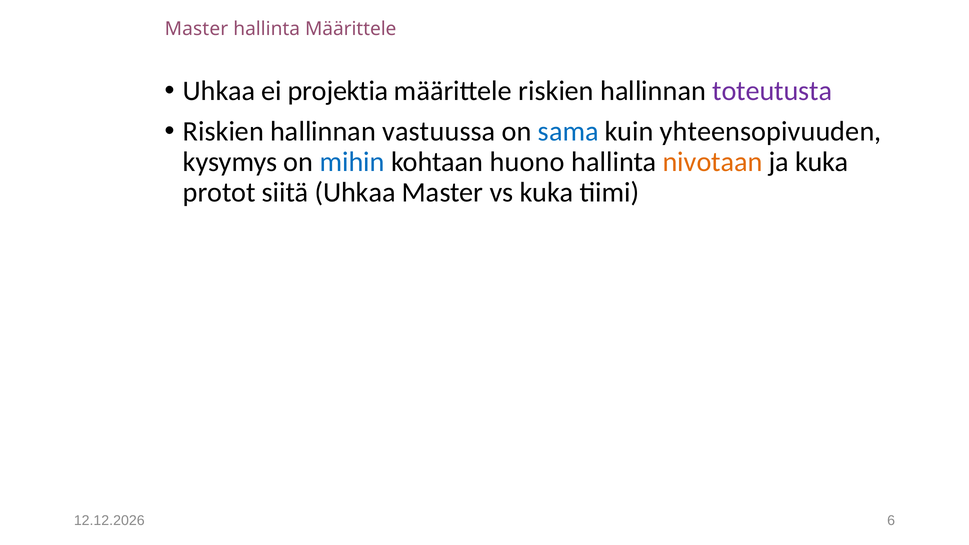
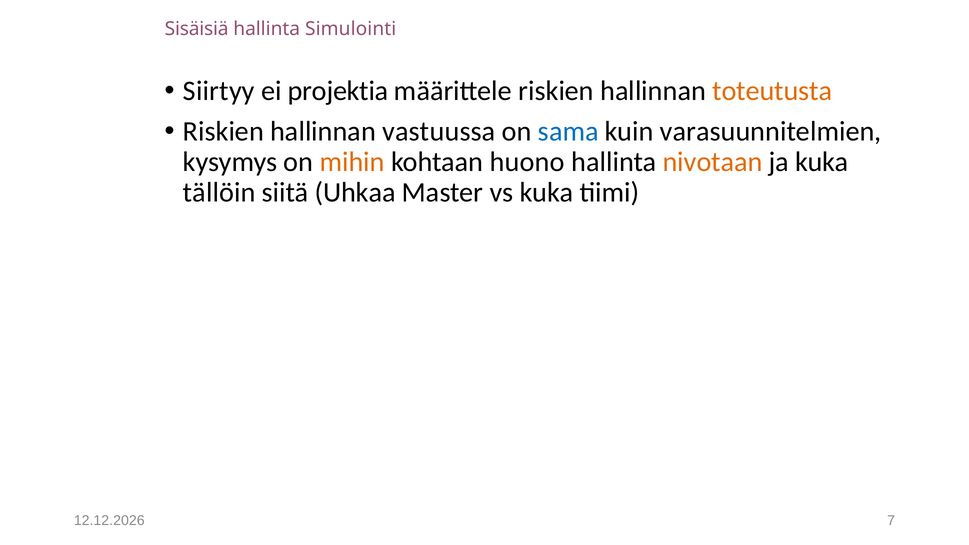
Master: Master -> Sisäisiä (197, 29)
hallinta Määrittele: Määrittele -> Simulointi (351, 29)
Uhkaa: Uhkaa -> Siirtyy (219, 91)
toteutusta colour: purple -> orange (772, 91)
yhteensopivuuden: yhteensopivuuden -> varasuunnitelmien (771, 132)
mihin colour: blue -> orange (352, 162)
protot: protot -> tällöin (219, 193)
6: 6 -> 7 (891, 521)
